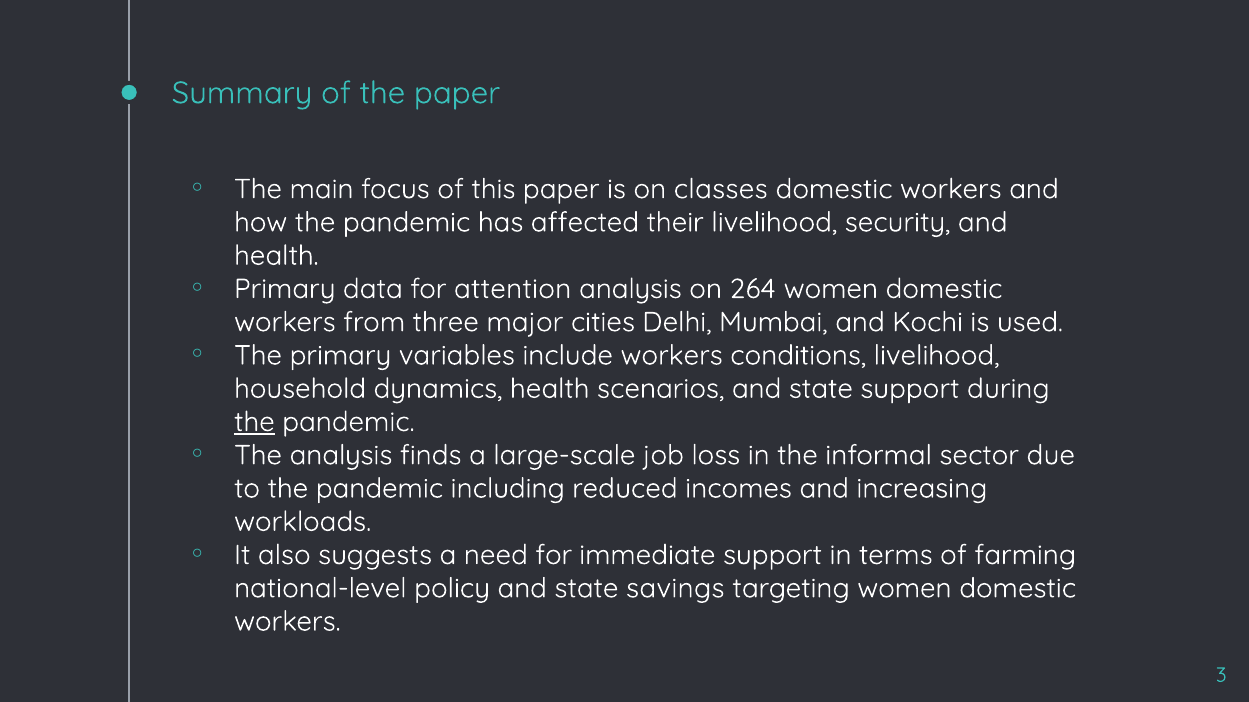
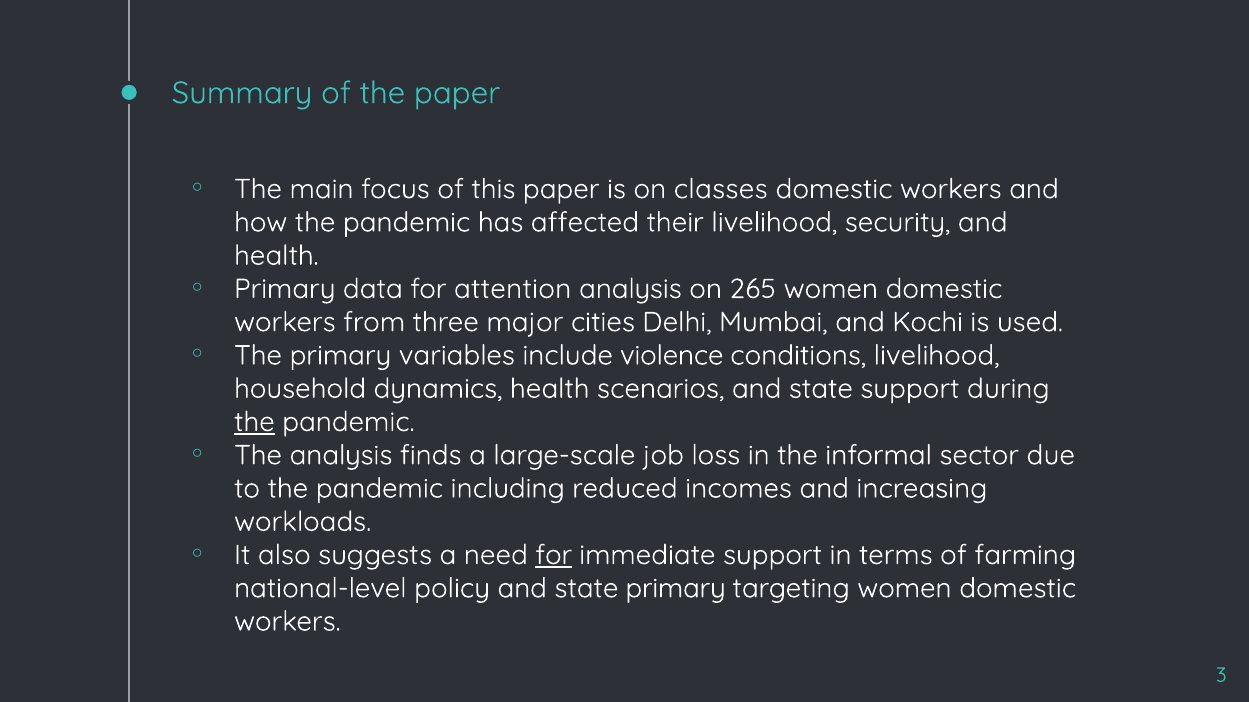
264: 264 -> 265 (753, 289)
include workers: workers -> violence (672, 356)
for underline: none -> present (554, 555)
state savings: savings -> primary (676, 589)
